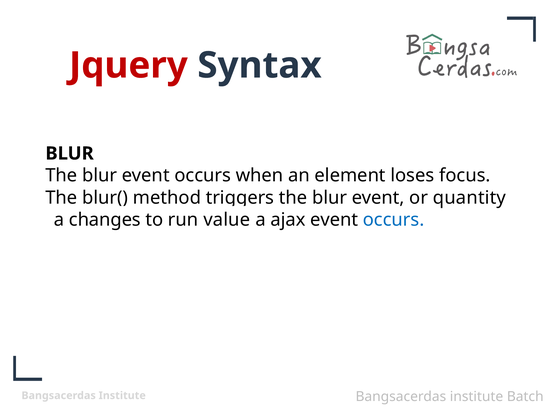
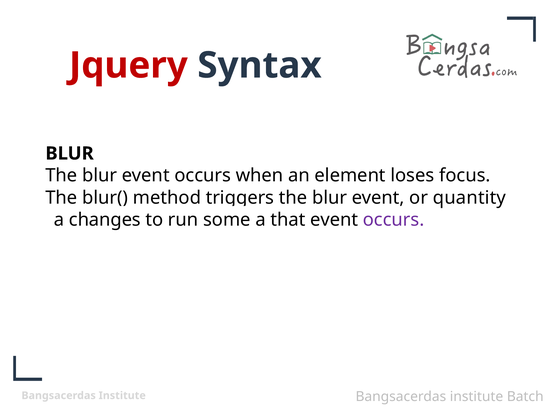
value: value -> some (227, 220)
ajax: ajax -> that (288, 220)
occurs colour: blue -> purple (394, 220)
